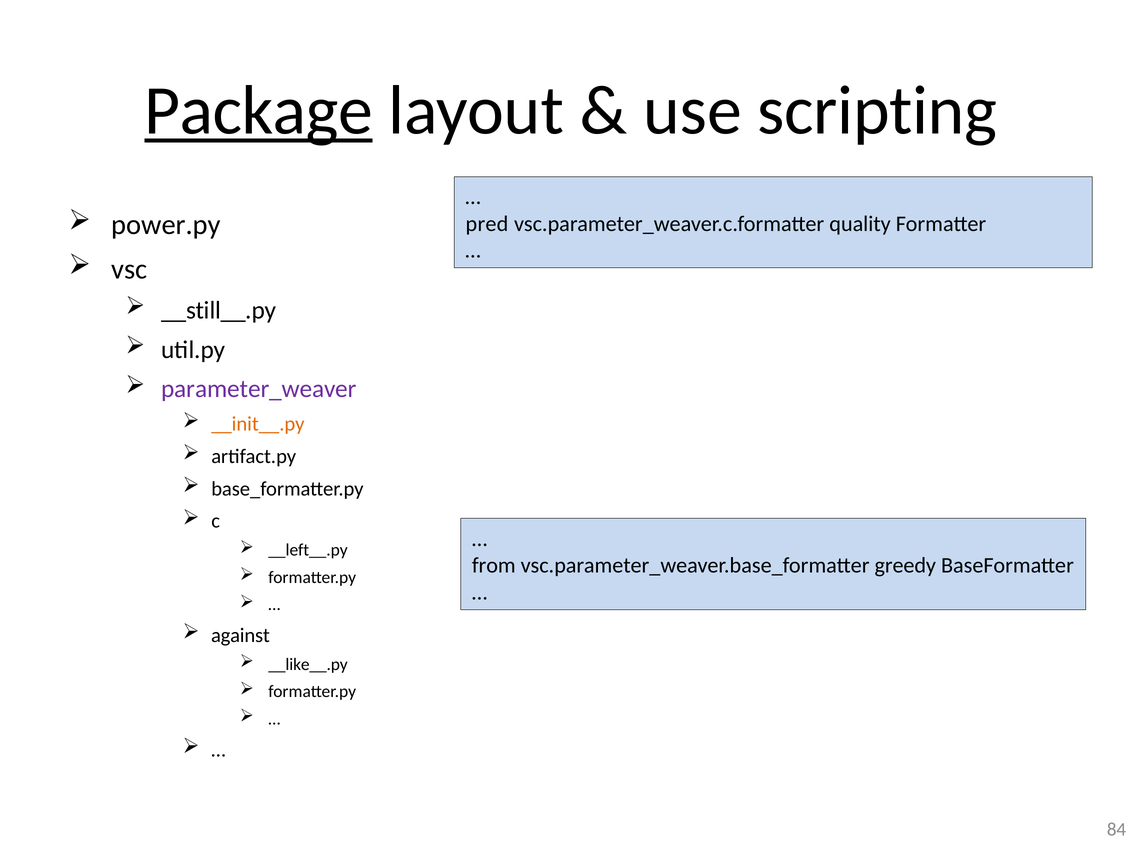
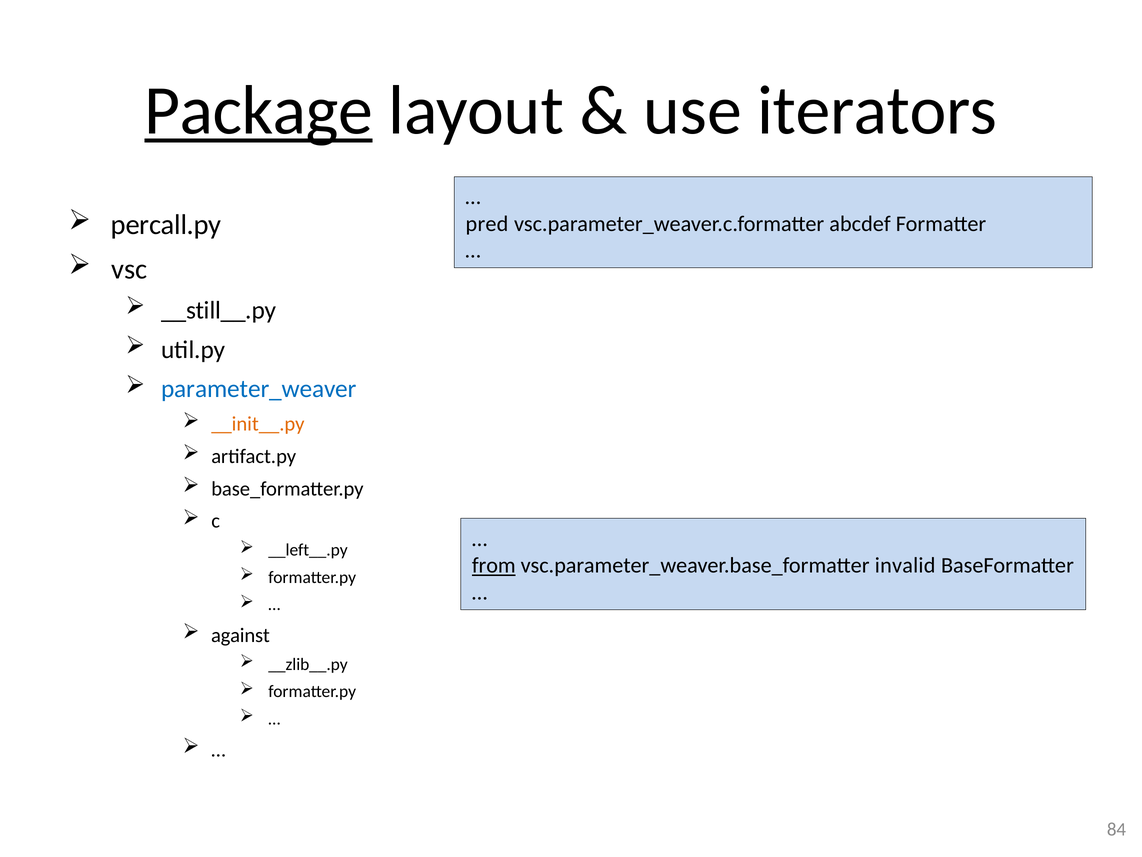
scripting: scripting -> iterators (877, 111)
power.py: power.py -> percall.py (166, 225)
quality: quality -> abcdef (860, 224)
parameter_weaver colour: purple -> blue (259, 389)
from underline: none -> present (494, 565)
greedy: greedy -> invalid (905, 565)
__like__.py: __like__.py -> __zlib__.py (308, 664)
